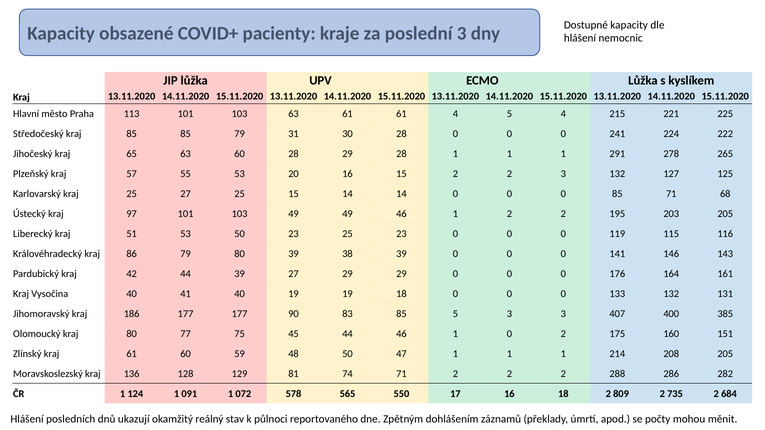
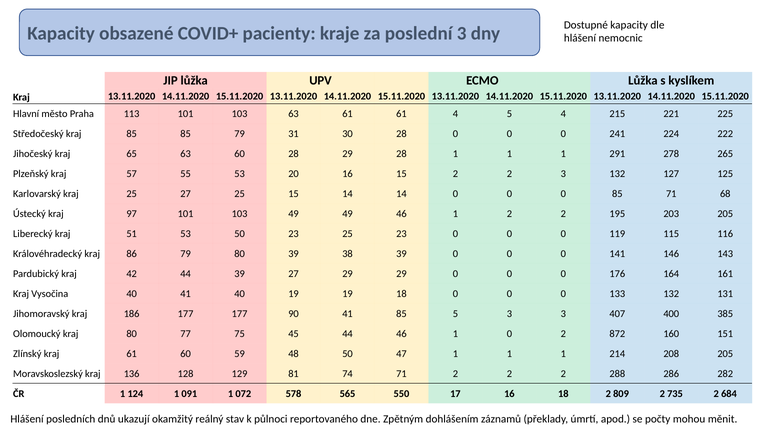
90 83: 83 -> 41 (347, 314)
175: 175 -> 872 (617, 334)
